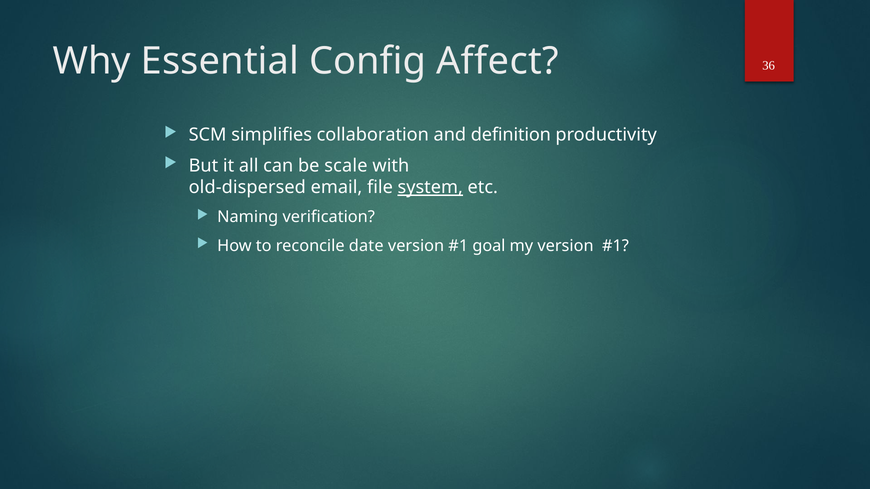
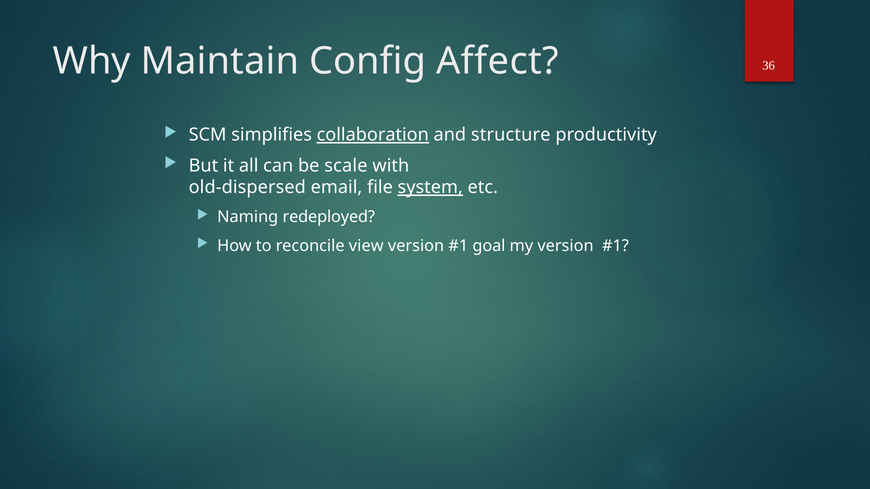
Essential: Essential -> Maintain (220, 61)
collaboration underline: none -> present (373, 135)
definition: definition -> structure (511, 135)
verification: verification -> redeployed (329, 217)
date: date -> view (366, 246)
